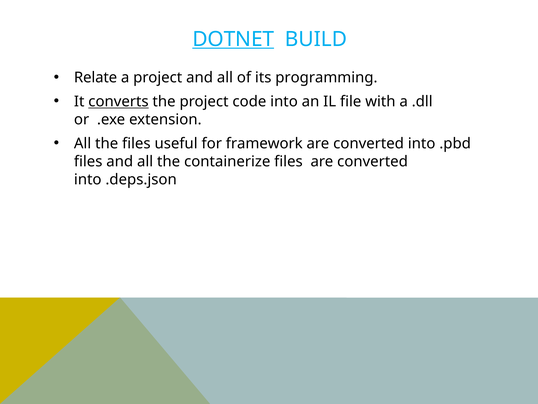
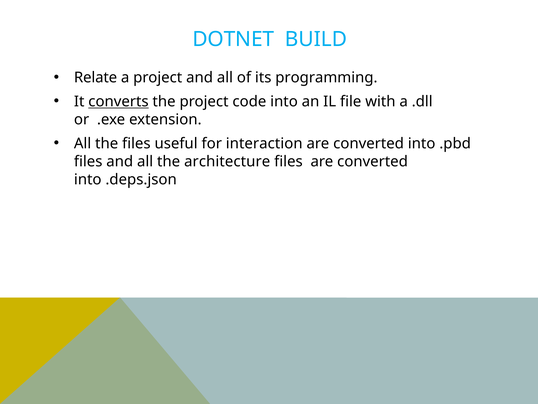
DOTNET underline: present -> none (233, 39)
framework: framework -> interaction (264, 143)
containerize: containerize -> architecture (227, 161)
